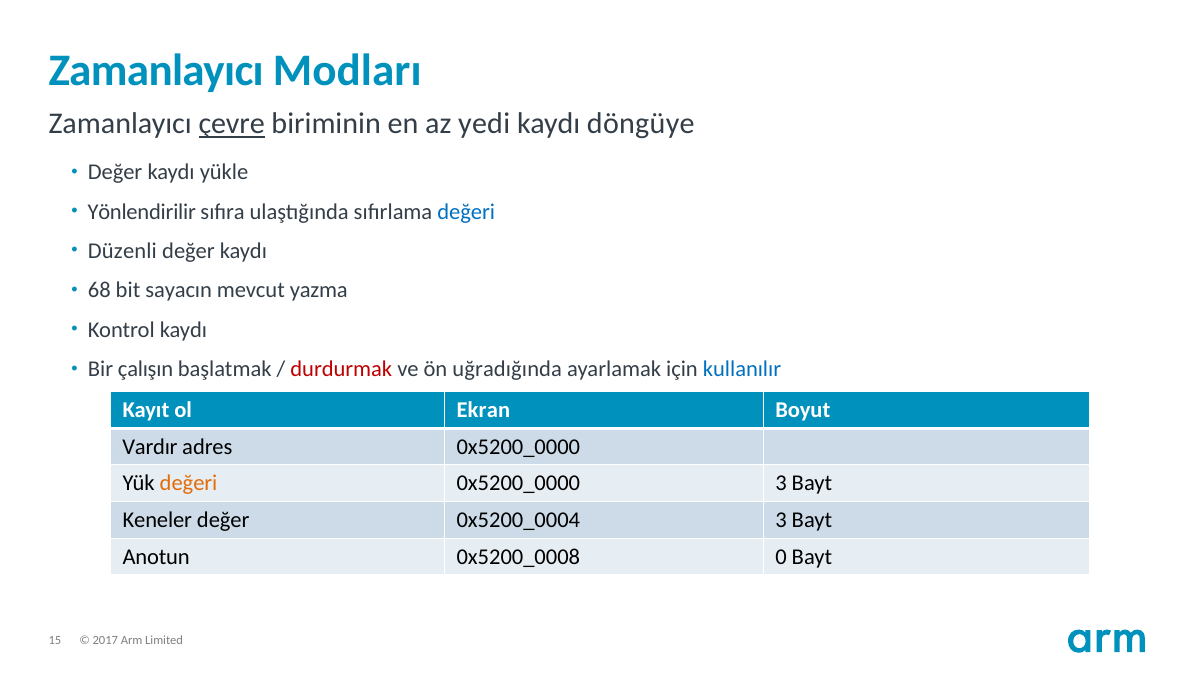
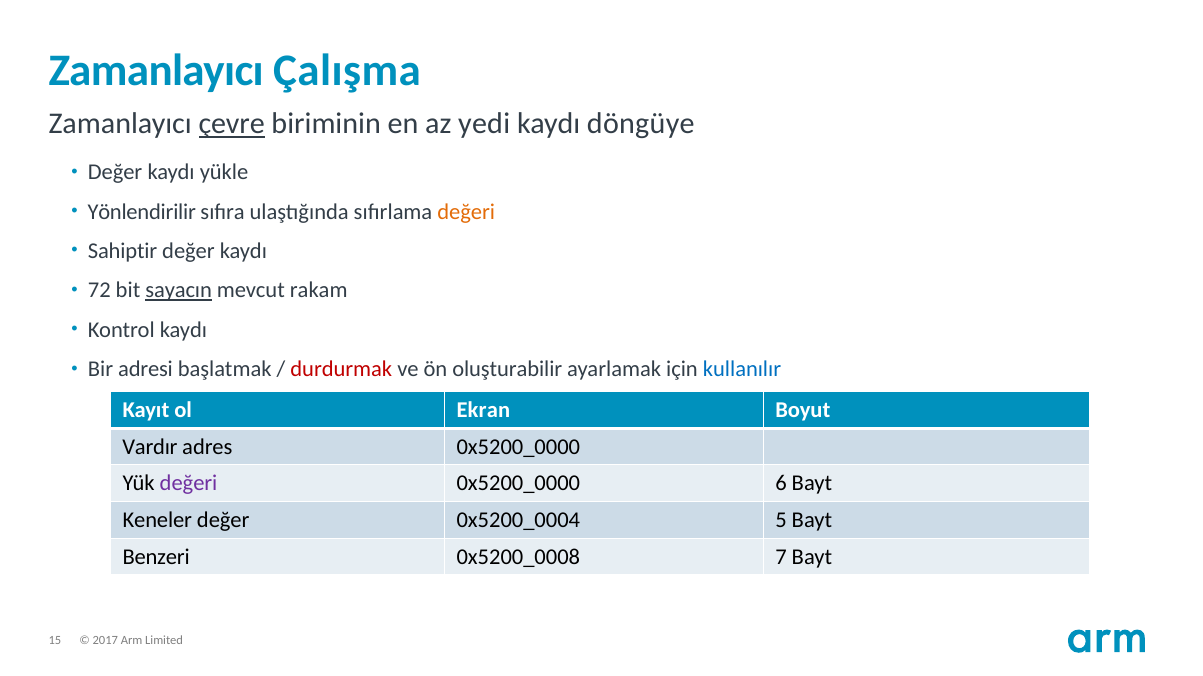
Modları: Modları -> Çalışma (347, 71)
değeri colour: blue -> orange (466, 212)
Düzenli: Düzenli -> Sahiptir (123, 251)
68: 68 -> 72 (99, 291)
sayacın underline: none -> present (179, 291)
yazma: yazma -> rakam (319, 291)
çalışın: çalışın -> adresi (146, 369)
uğradığında: uğradığında -> oluşturabilir (507, 369)
değeri colour: orange -> purple (189, 484)
3: 3 -> 6 (781, 484)
3: 3 -> 5 (781, 521)
Anotun: Anotun -> Benzeri (156, 557)
0: 0 -> 7 (781, 557)
